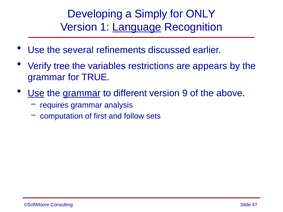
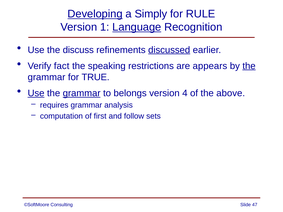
Developing underline: none -> present (95, 14)
ONLY: ONLY -> RULE (201, 14)
several: several -> discuss (78, 50)
discussed underline: none -> present (169, 50)
tree: tree -> fact (62, 66)
variables: variables -> speaking (107, 66)
the underline: none -> present (249, 66)
different: different -> belongs (130, 93)
9: 9 -> 4 (185, 93)
